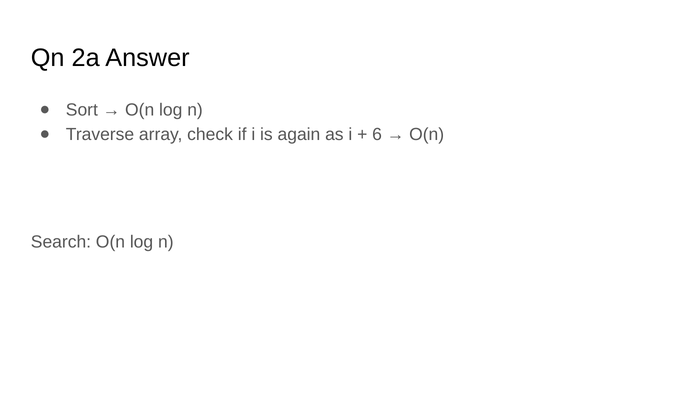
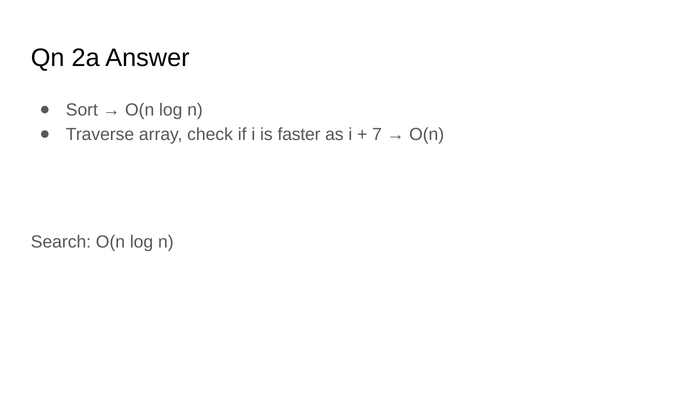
again: again -> faster (299, 134)
6: 6 -> 7 (377, 134)
